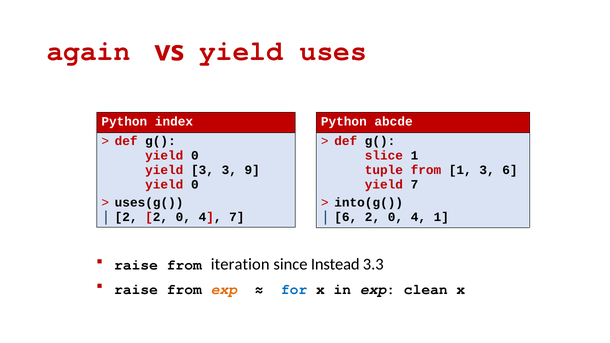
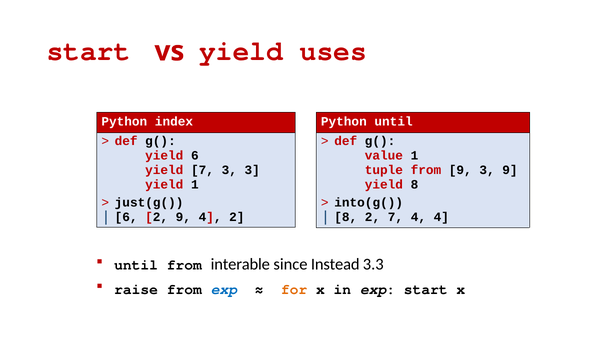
again: again -> start (88, 51)
Python abcde: abcde -> until (394, 122)
0: 0 -> 6 (195, 156)
slice: slice -> value (384, 156)
yield 3: 3 -> 7 (203, 170)
3 9: 9 -> 3 (252, 170)
from 1: 1 -> 9 (460, 170)
3 6: 6 -> 9 (510, 170)
0: 0 -> 1 (195, 184)
yield 7: 7 -> 8 (414, 185)
uses(g(: uses(g( -> just(g( (149, 203)
2: 2 -> 6 (126, 217)
0: 0 -> 9 (183, 217)
4 7: 7 -> 2 (237, 217)
6: 6 -> 8 (346, 217)
0: 0 -> 7 (395, 217)
4 1: 1 -> 4 (441, 217)
raise: raise -> until (136, 265)
iteration: iteration -> interable (240, 265)
exp colour: orange -> blue (224, 290)
for colour: blue -> orange (294, 290)
exp clean: clean -> start (426, 290)
